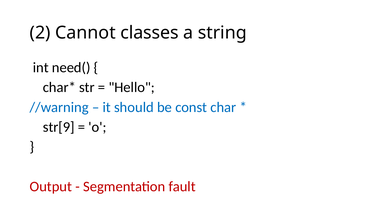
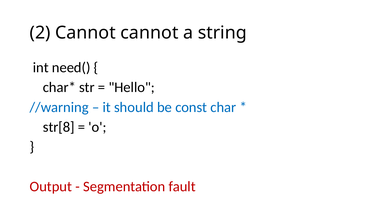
Cannot classes: classes -> cannot (149, 33)
str[9: str[9 -> str[8 (59, 127)
